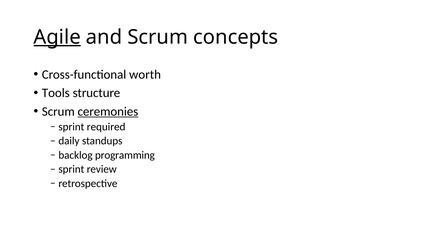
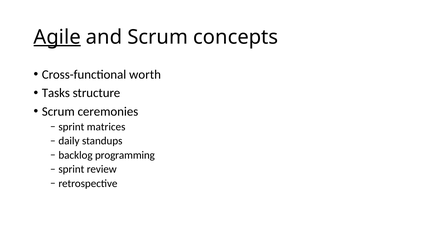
Tools: Tools -> Tasks (56, 93)
ceremonies underline: present -> none (108, 112)
required: required -> matrices (106, 127)
